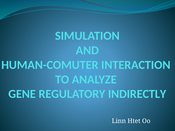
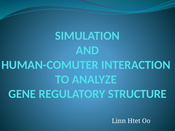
INDIRECTLY: INDIRECTLY -> STRUCTURE (137, 94)
